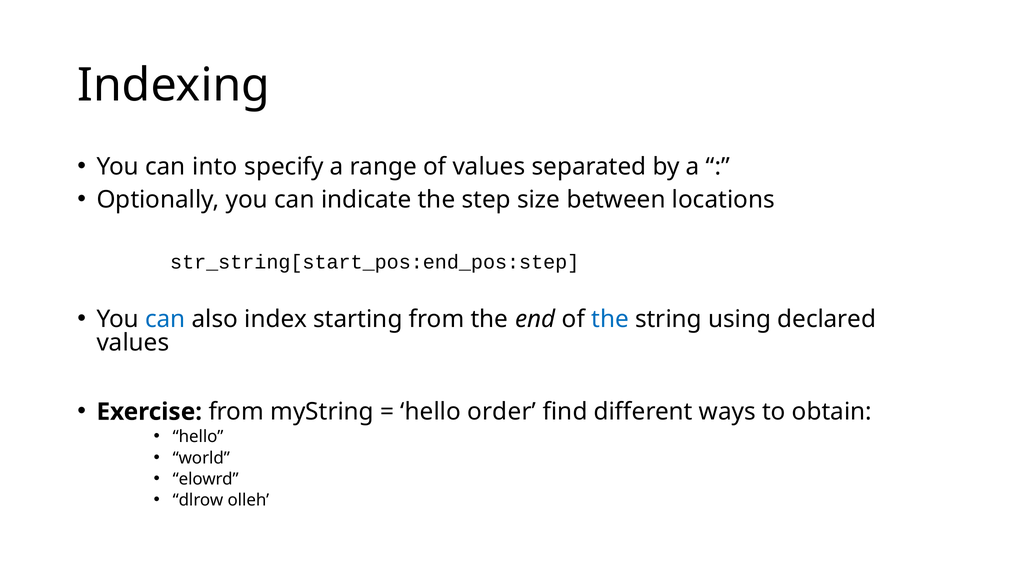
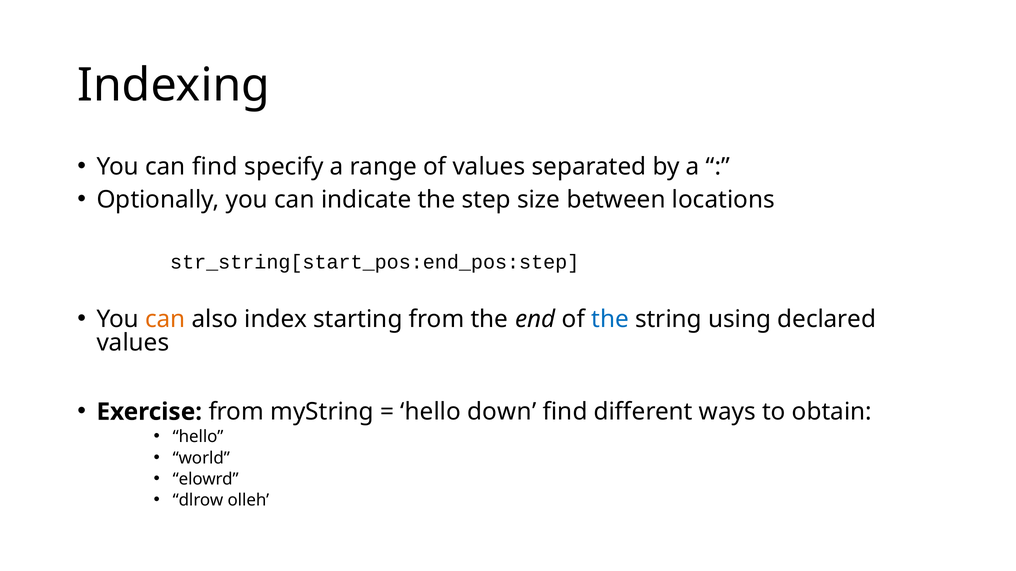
can into: into -> find (215, 167)
can colour: blue -> orange (165, 320)
order: order -> down (502, 412)
